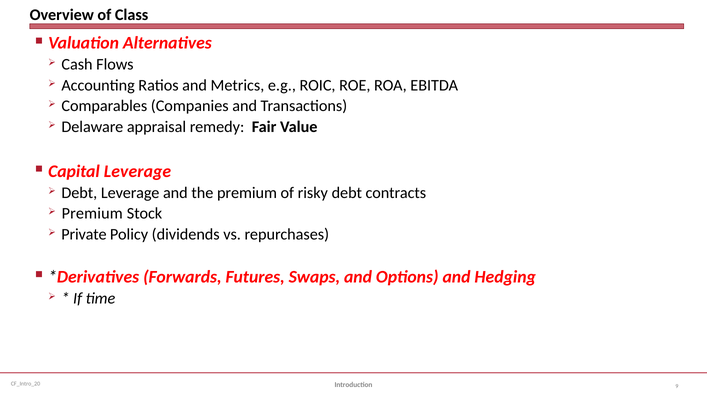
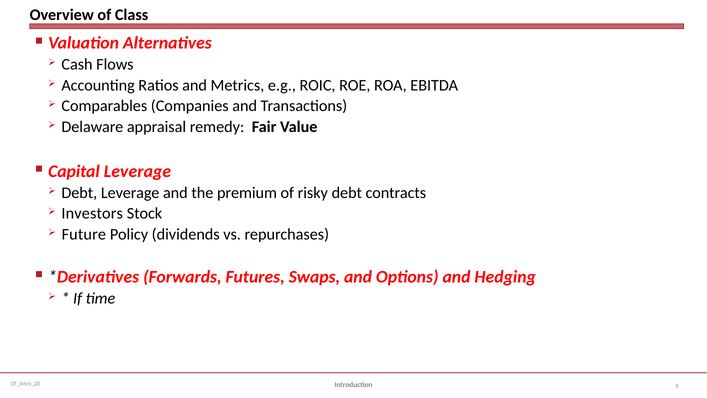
Premium: Premium -> Investors (92, 213)
Private: Private -> Future (84, 234)
